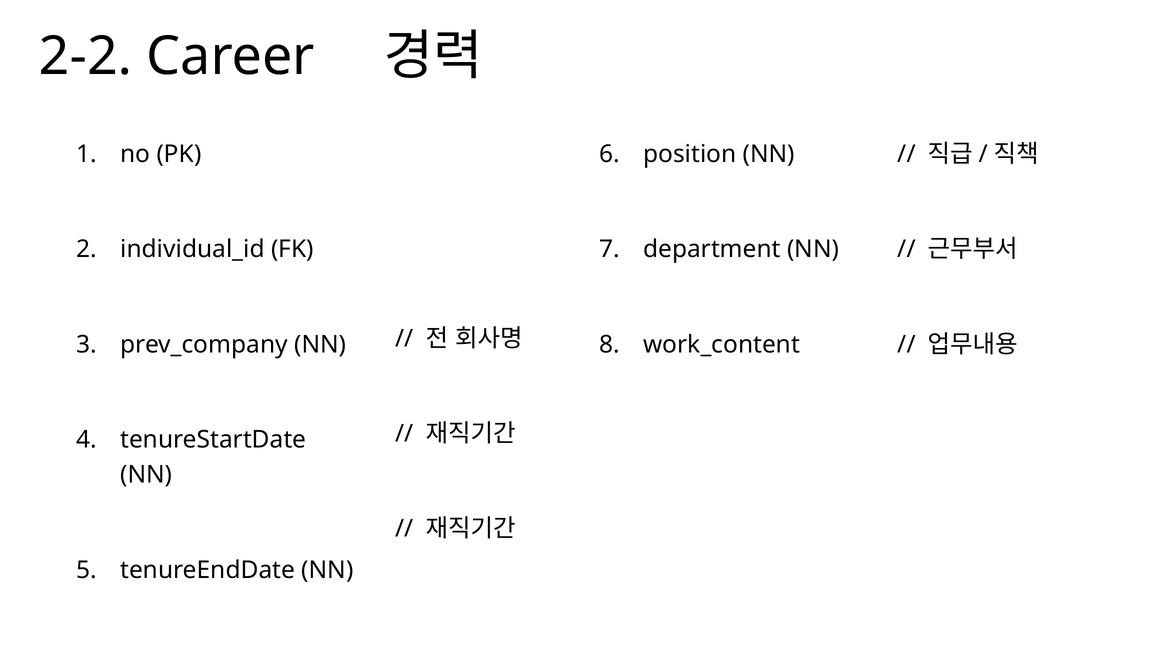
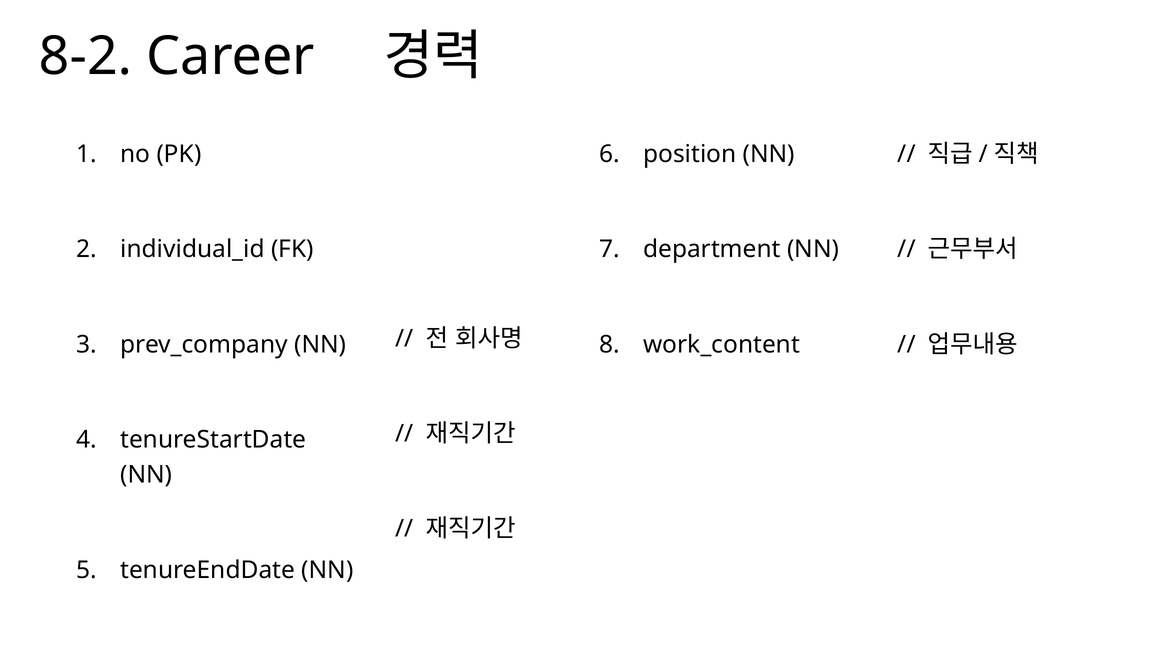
2-2: 2-2 -> 8-2 (86, 57)
